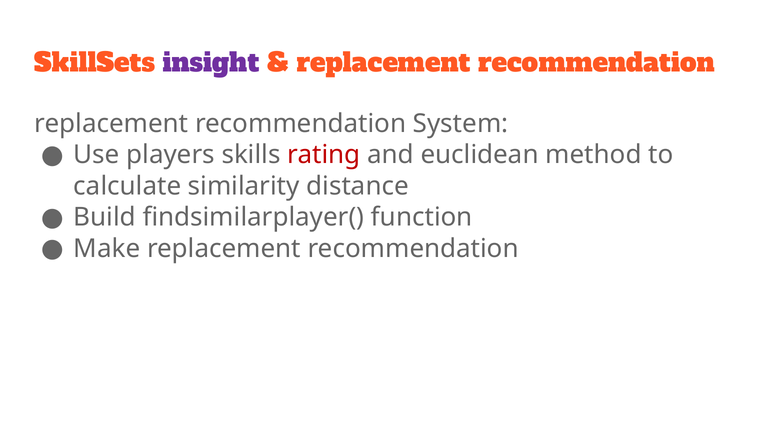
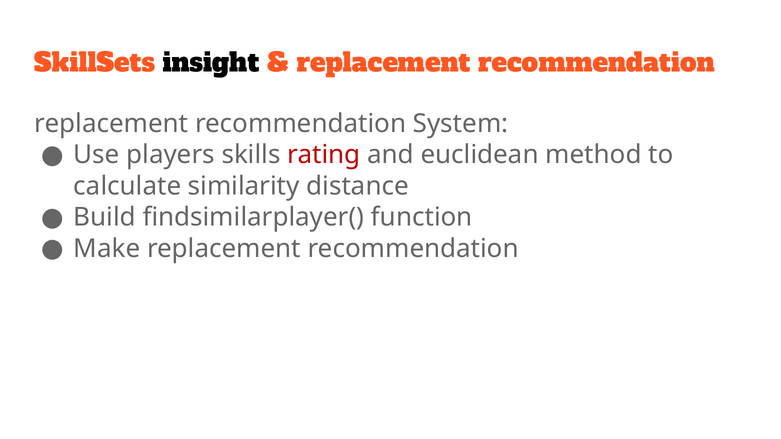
insight colour: purple -> black (211, 63)
